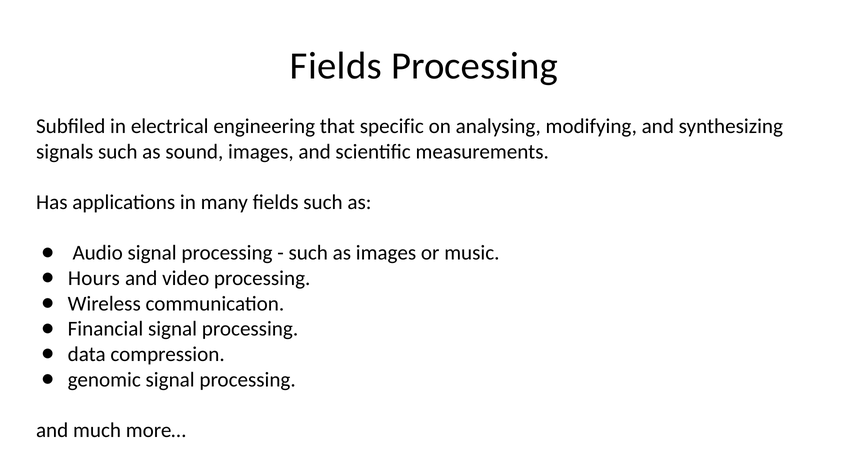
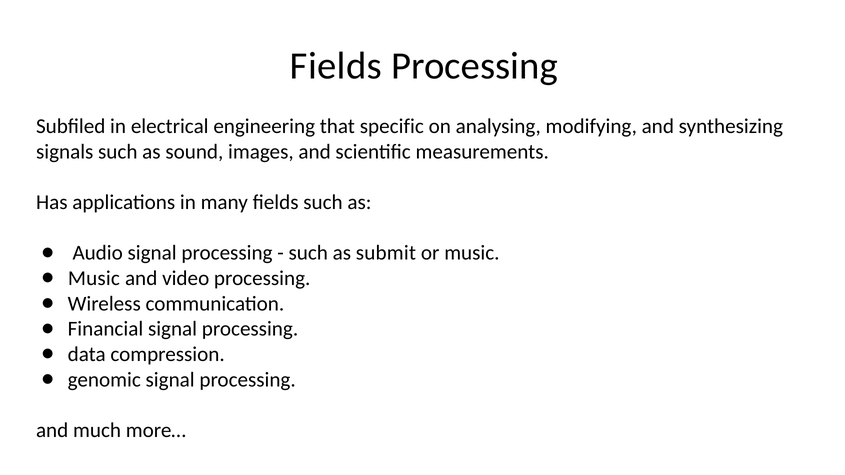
as images: images -> submit (386, 253)
Hours: Hours -> Music (94, 278)
